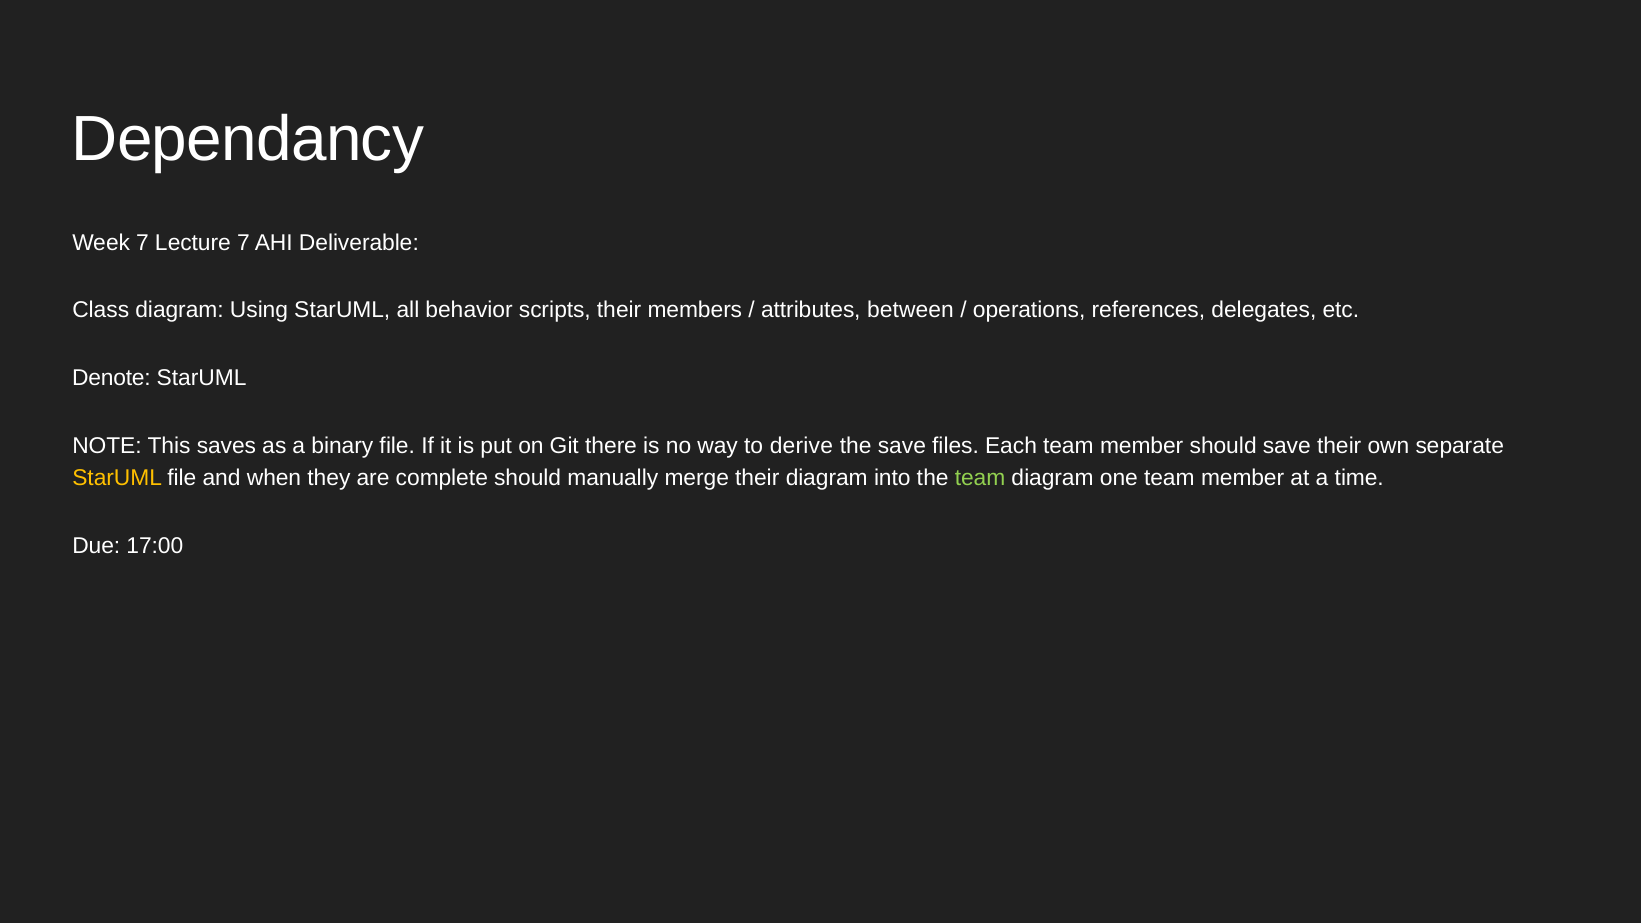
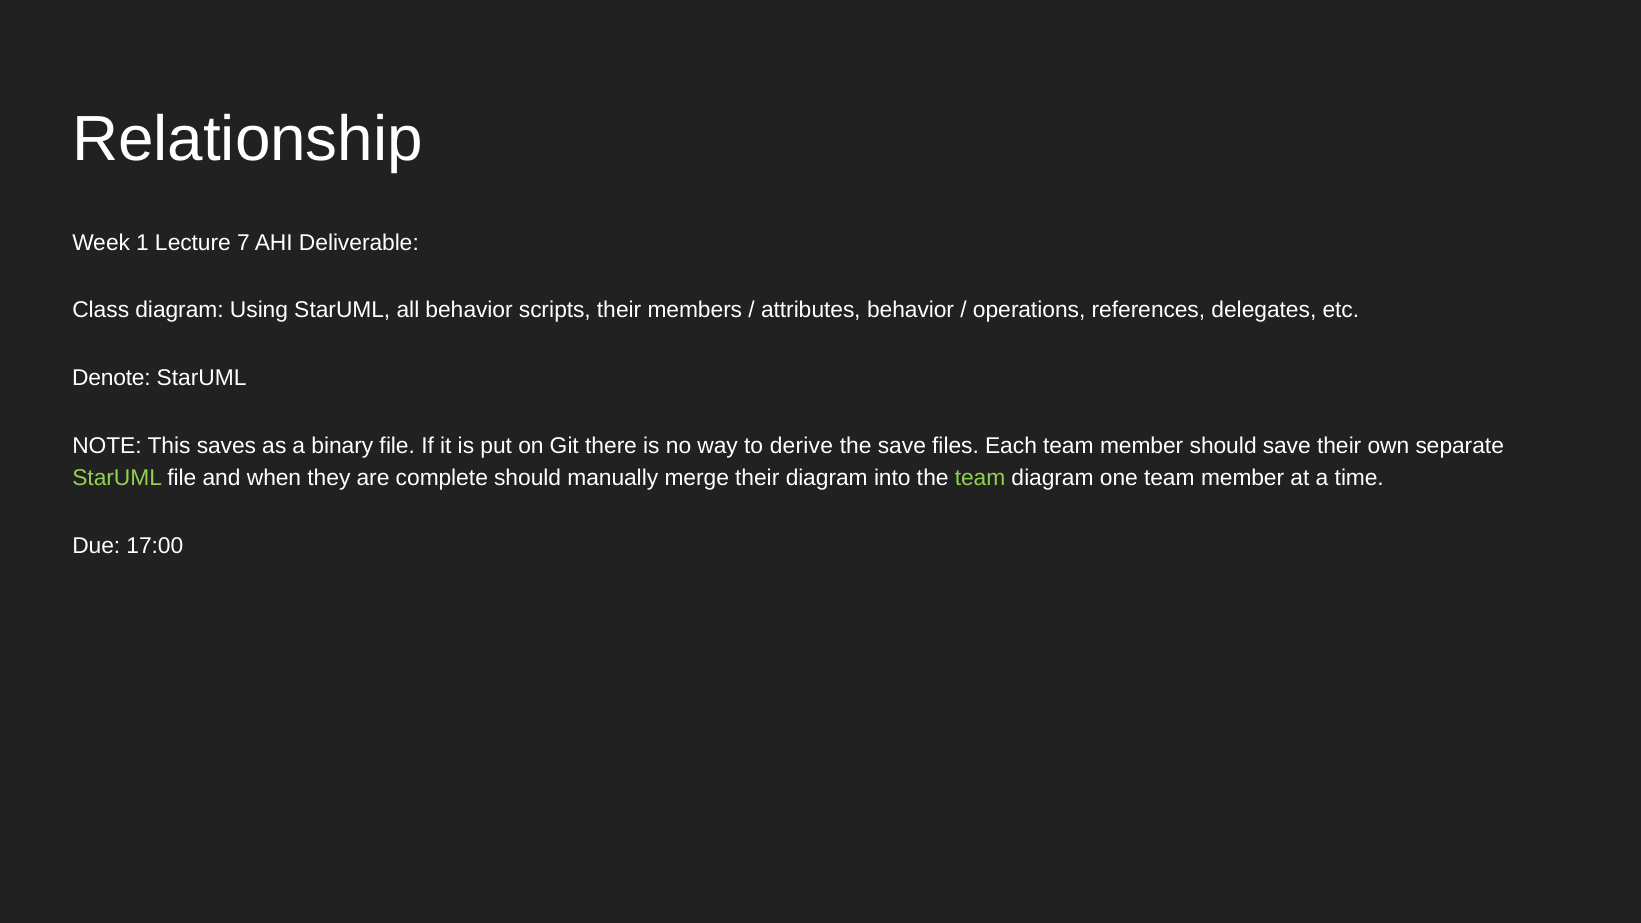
Dependancy: Dependancy -> Relationship (248, 139)
Week 7: 7 -> 1 (142, 243)
attributes between: between -> behavior (911, 310)
StarUML colour: yellow -> light green (117, 478)
